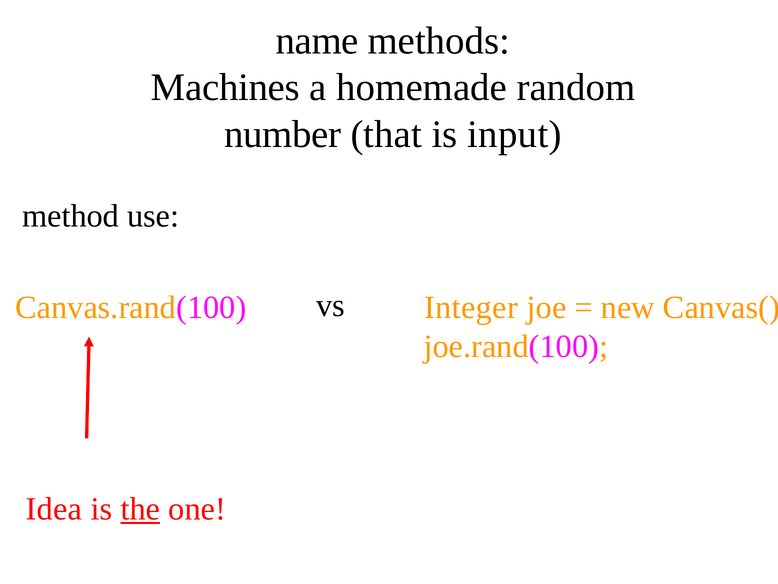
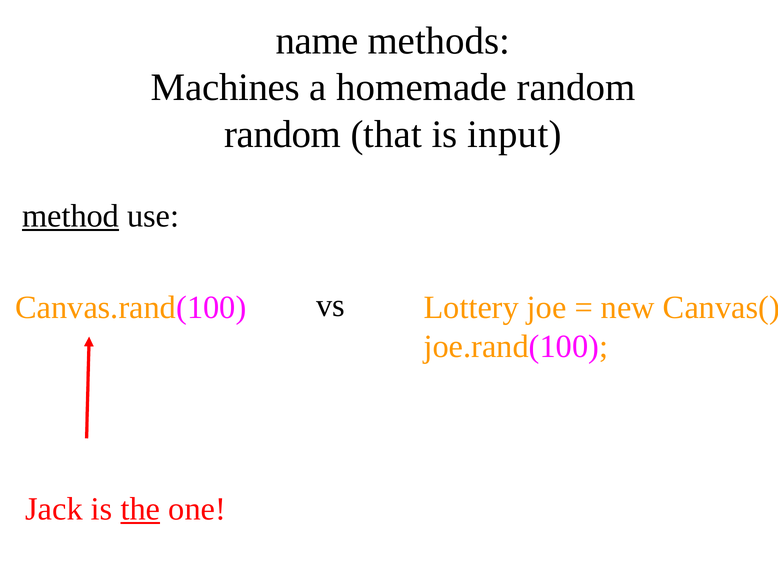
number: number -> random (283, 134)
method underline: none -> present (71, 216)
Integer: Integer -> Lottery (471, 307)
Idea: Idea -> Jack (54, 509)
